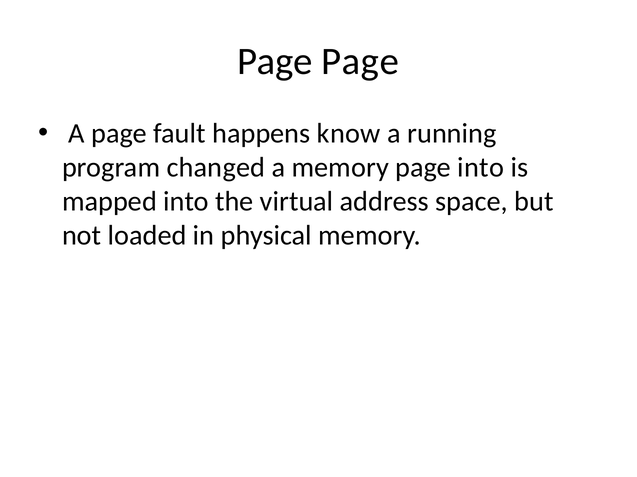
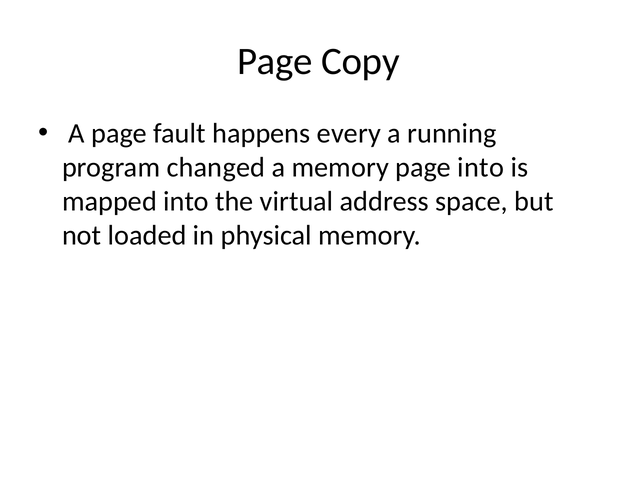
Page Page: Page -> Copy (361, 62)
know: know -> every (349, 134)
